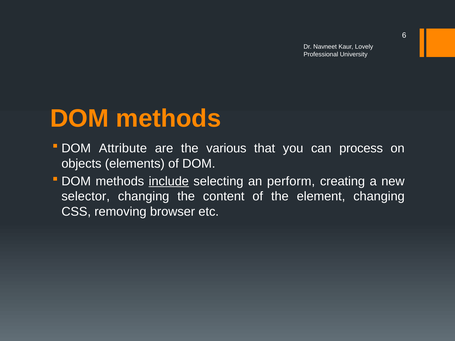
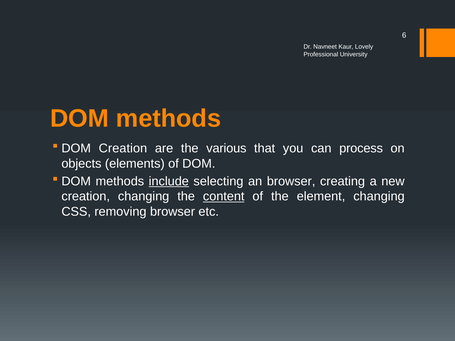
DOM Attribute: Attribute -> Creation (123, 149)
an perform: perform -> browser (291, 181)
selector: selector -> creation (86, 197)
content underline: none -> present (224, 197)
